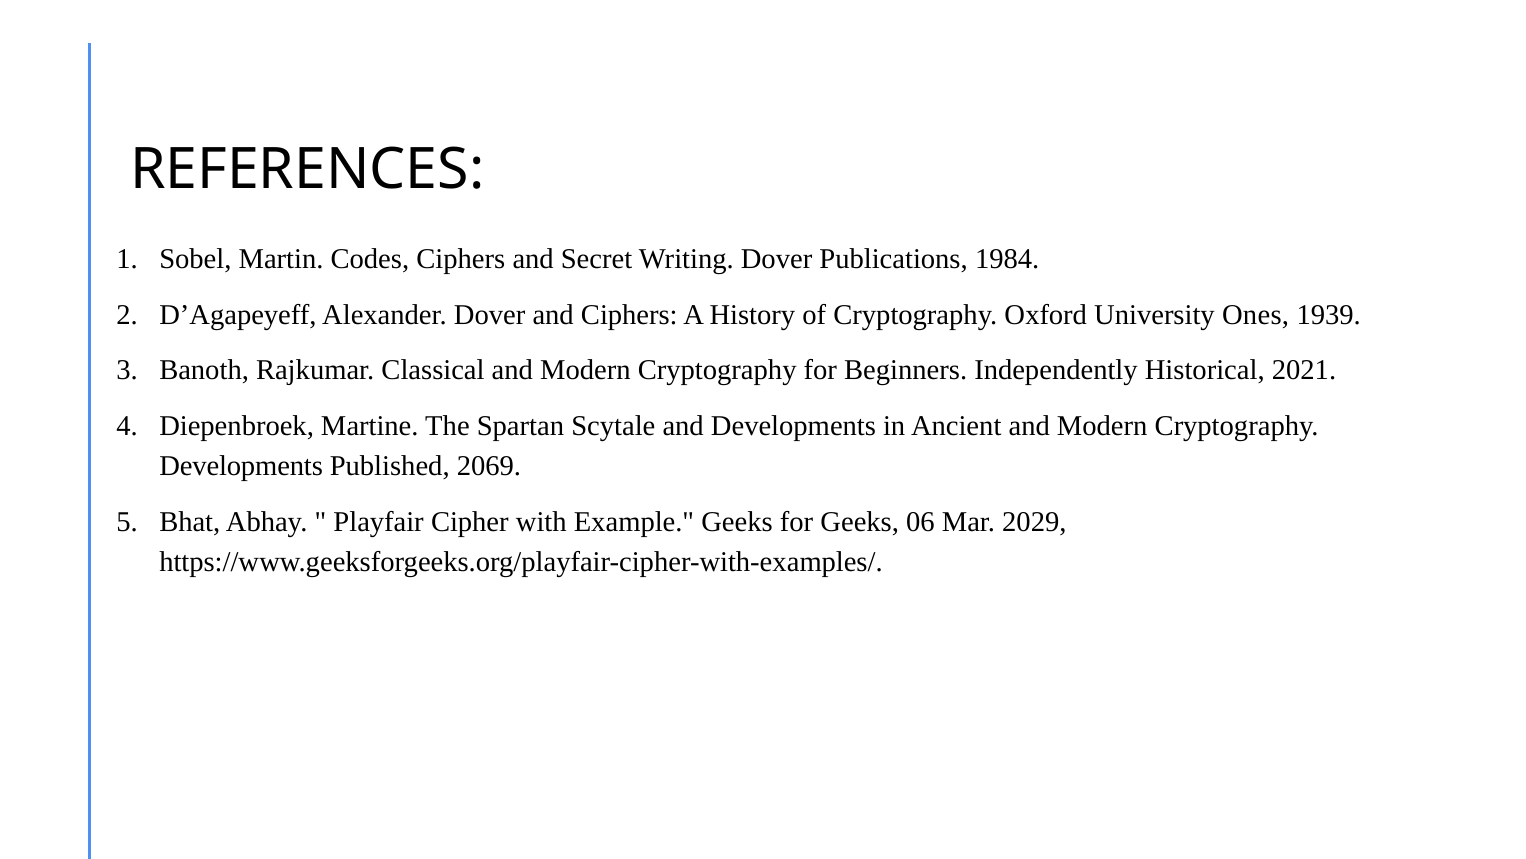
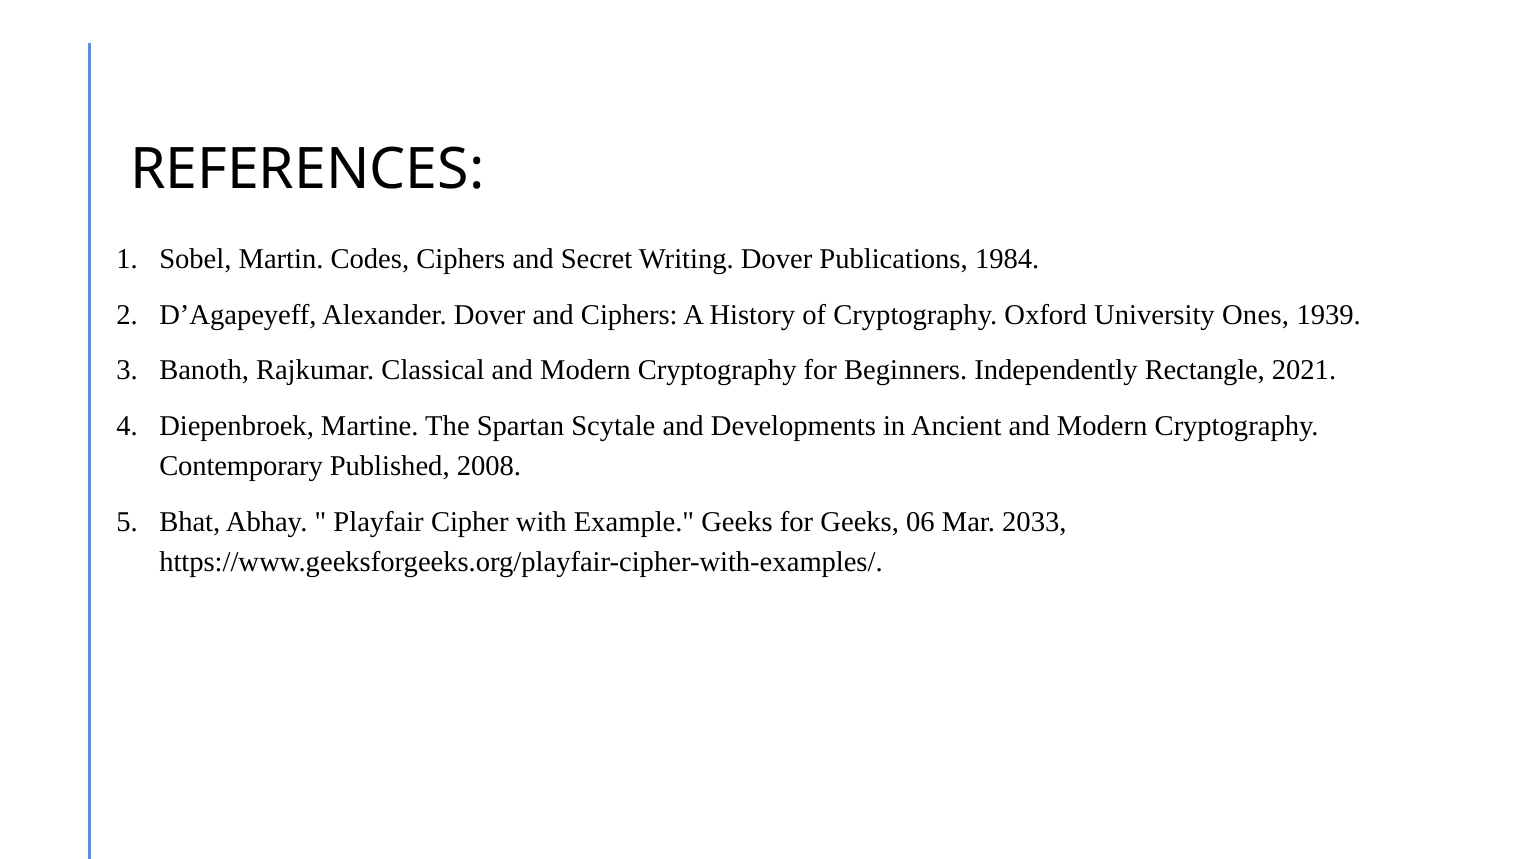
Historical: Historical -> Rectangle (1205, 370)
Developments: Developments -> Contemporary (241, 466)
2069: 2069 -> 2008 (489, 466)
2029: 2029 -> 2033 (1034, 521)
